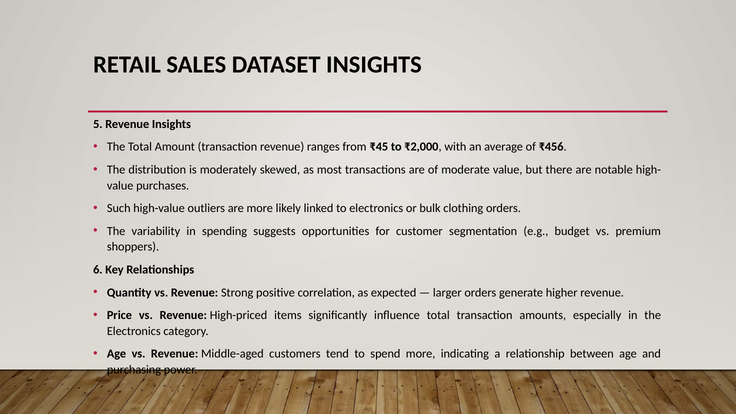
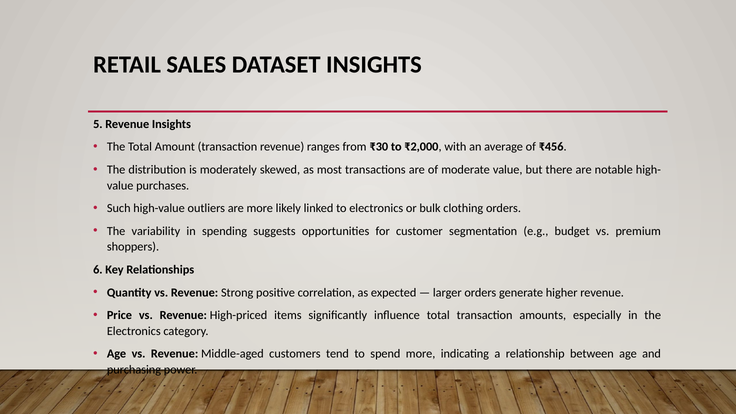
₹45: ₹45 -> ₹30 (379, 147)
